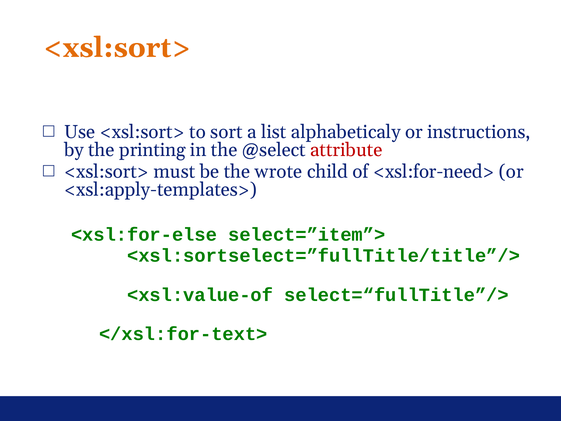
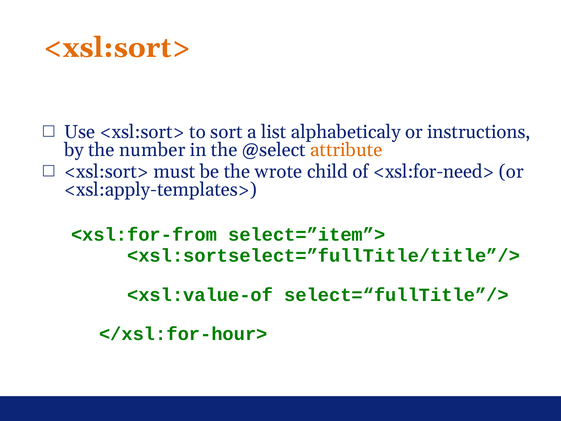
printing: printing -> number (152, 150)
attribute colour: red -> orange (346, 150)
<xsl:for-else: <xsl:for-else -> <xsl:for-from (144, 235)
</xsl:for-text>: </xsl:for-text> -> </xsl:for-hour> (183, 334)
